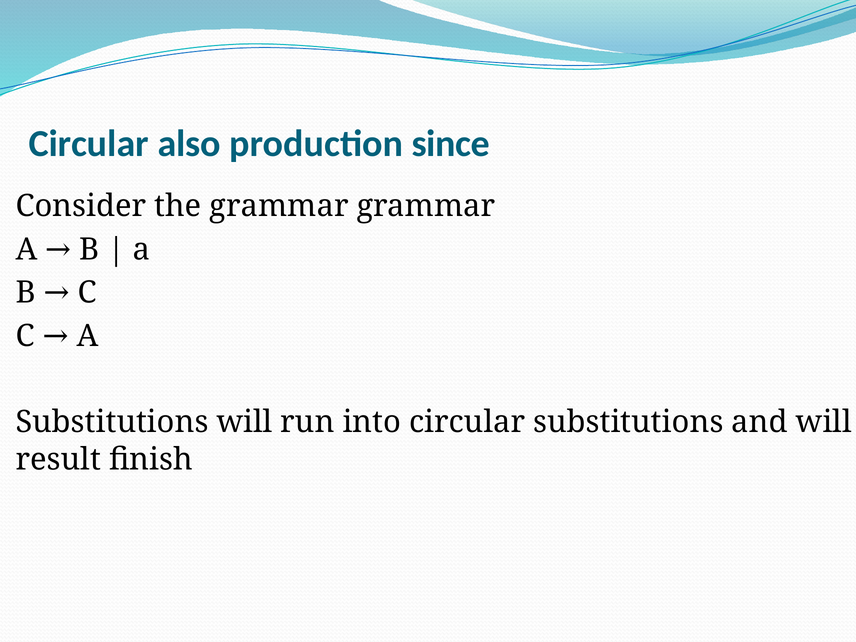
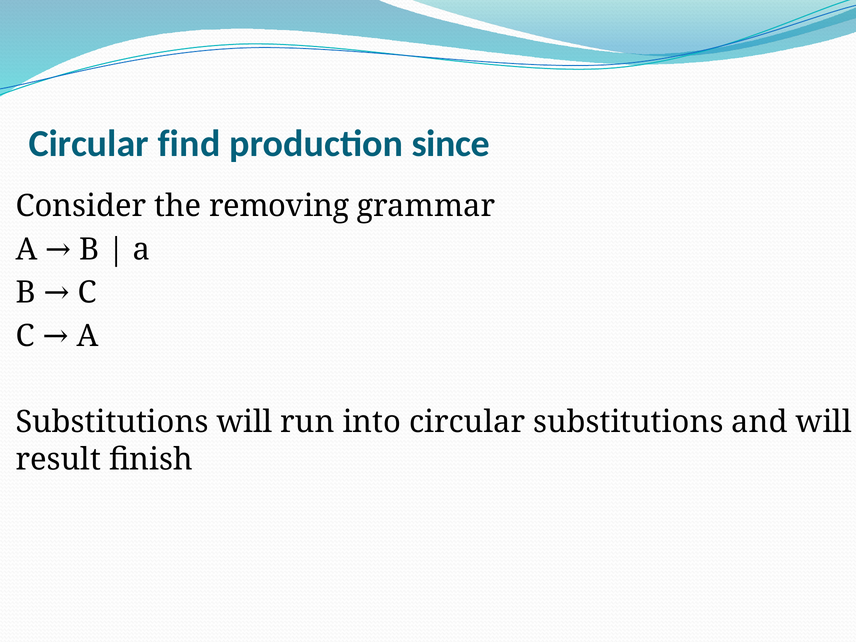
also: also -> find (189, 144)
the grammar: grammar -> removing (279, 206)
